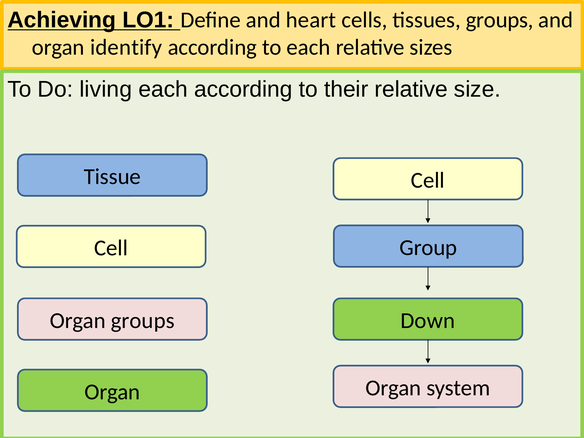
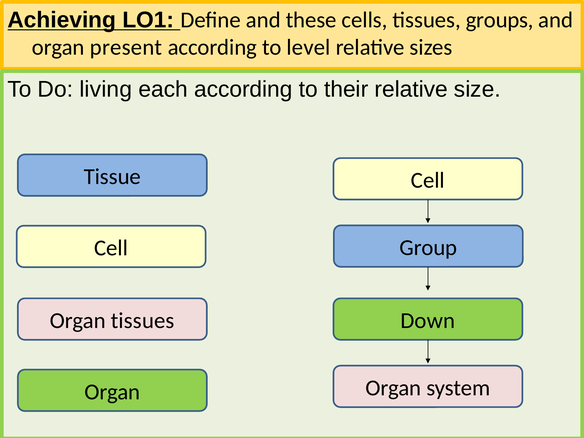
heart: heart -> these (311, 20)
identify: identify -> present (126, 47)
to each: each -> level (309, 47)
Organ groups: groups -> tissues (143, 321)
